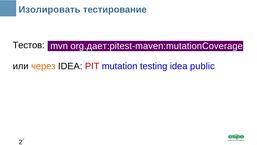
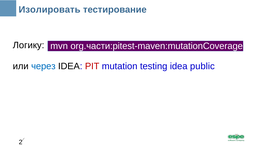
Тестов: Тестов -> Логику (29, 45)
org.дает:pitest-maven:mutationCoverage: org.дает:pitest-maven:mutationCoverage -> org.части:pitest-maven:mutationCoverage (157, 46)
через colour: orange -> blue (43, 66)
